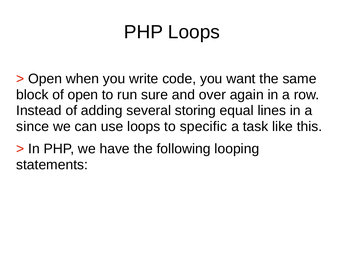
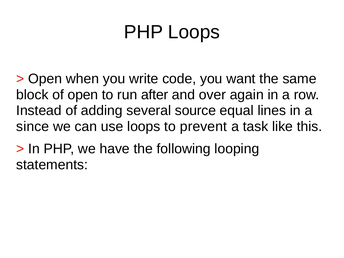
sure: sure -> after (155, 95)
storing: storing -> source (195, 111)
specific: specific -> prevent (203, 127)
